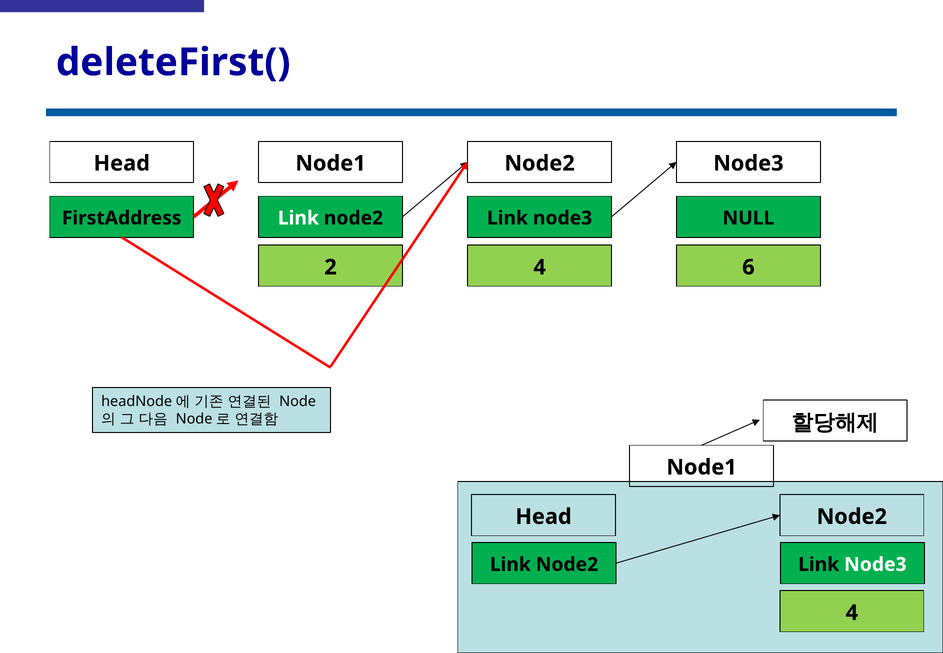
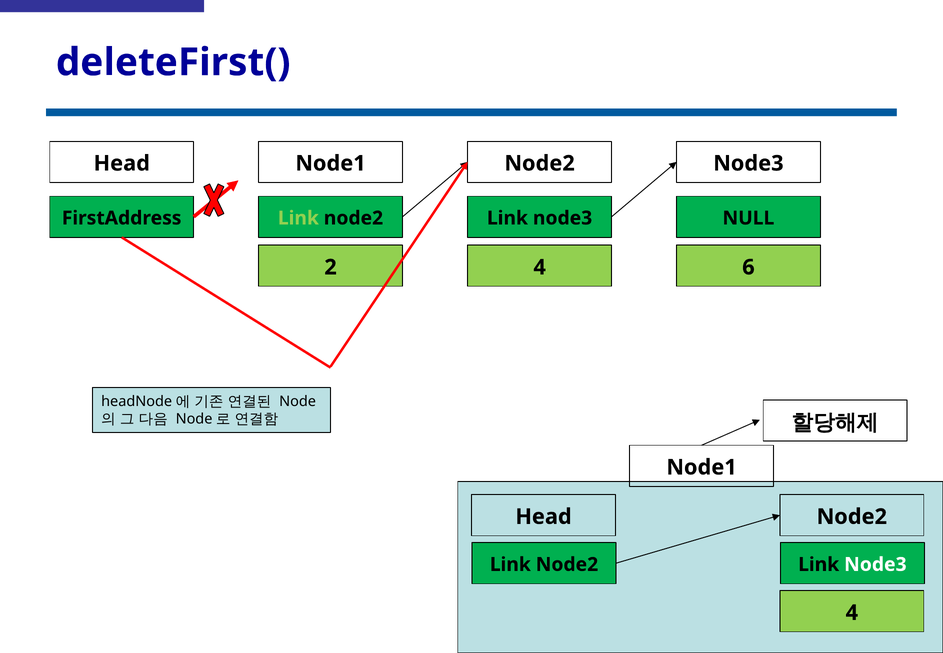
Link colour: white -> light green (298, 218)
